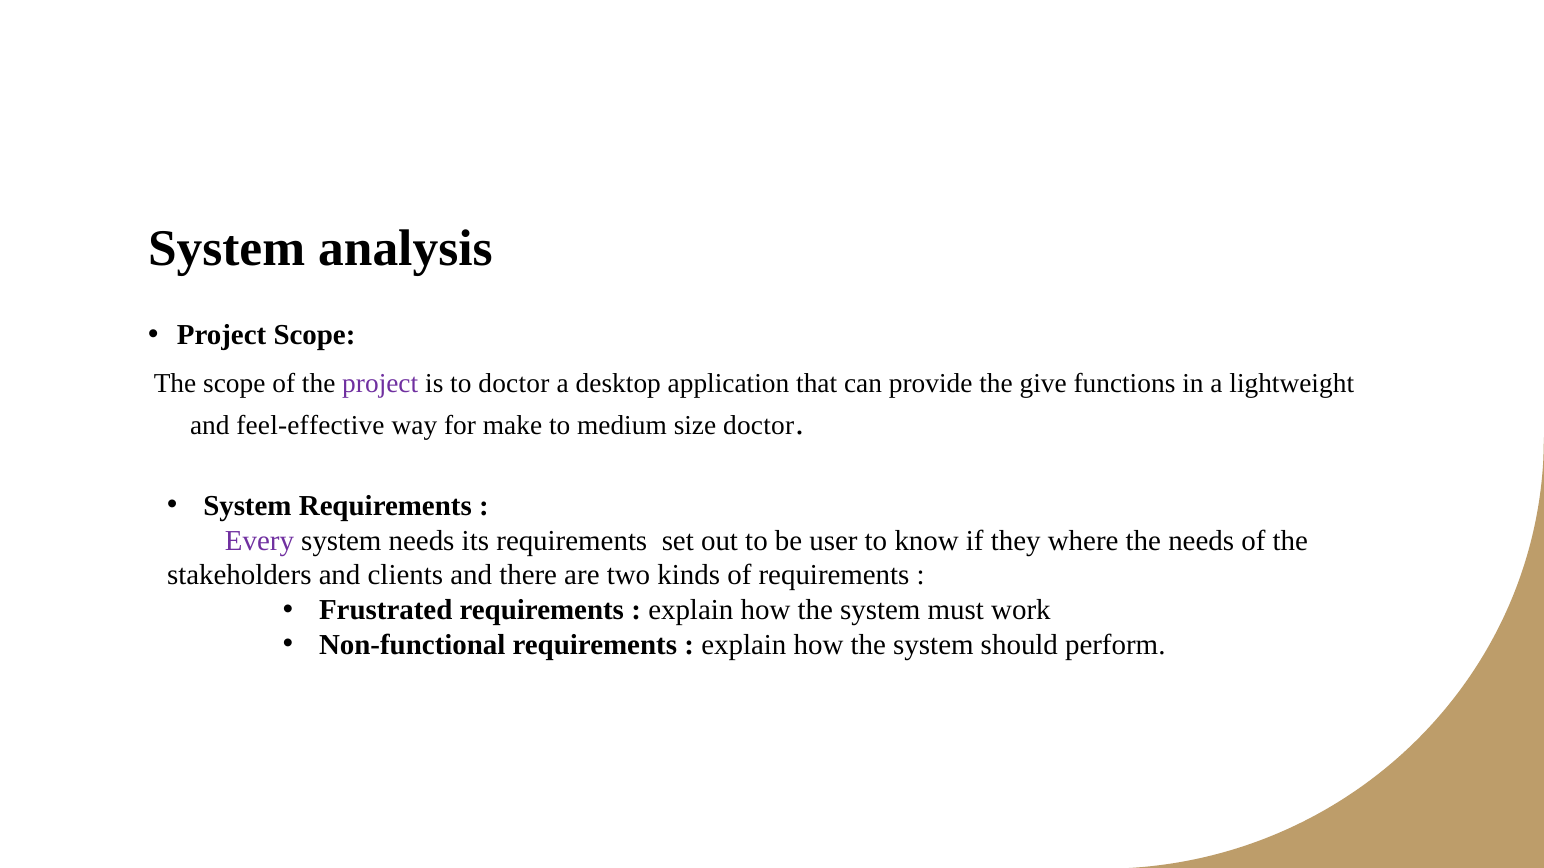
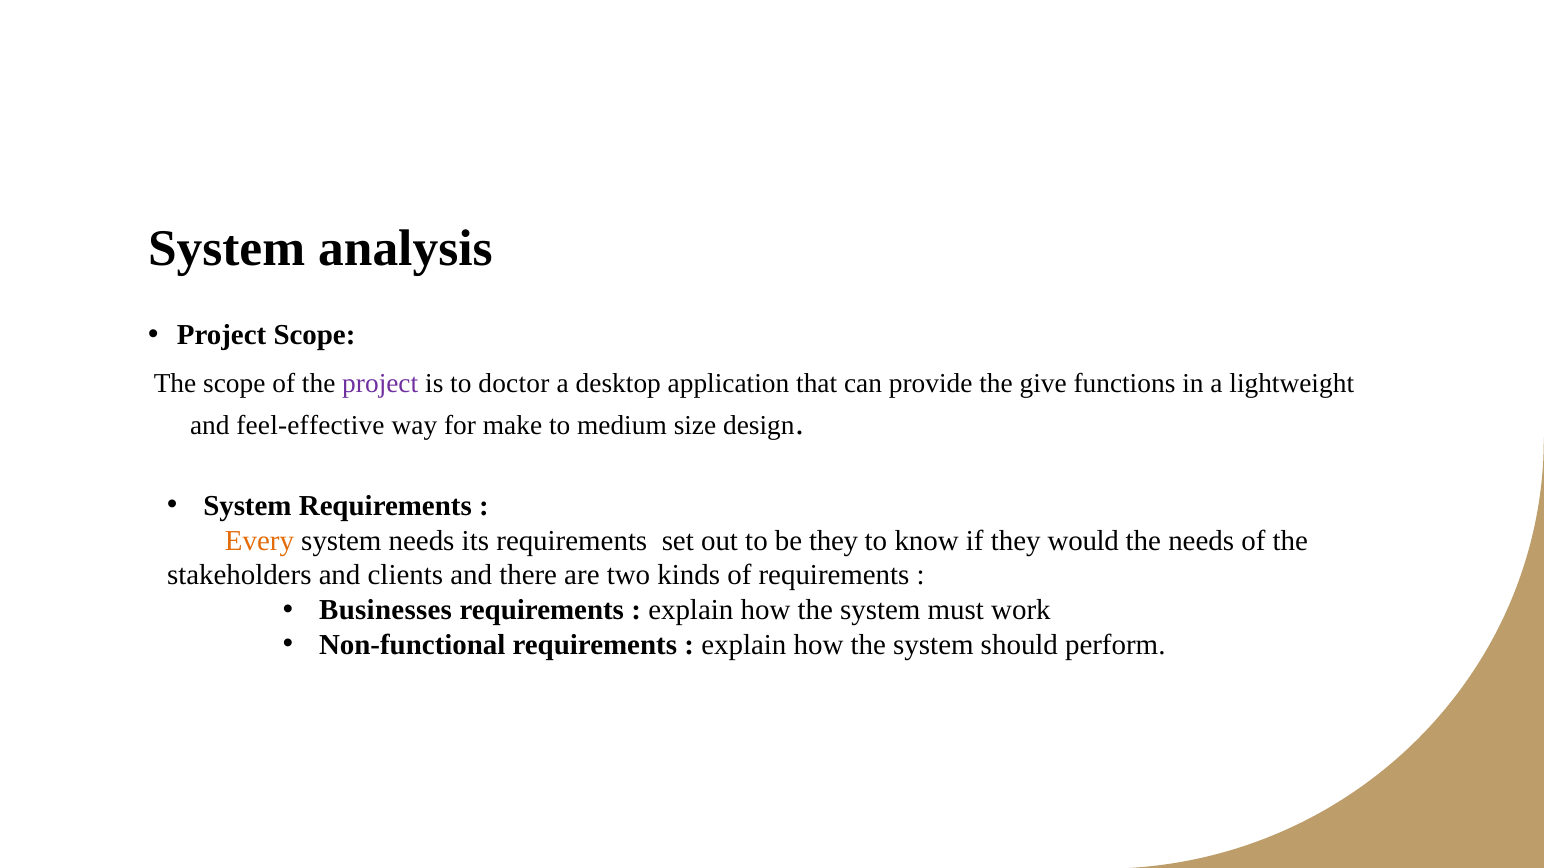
size doctor: doctor -> design (759, 426)
Every colour: purple -> orange (260, 541)
be user: user -> they (834, 541)
where: where -> would (1083, 541)
Frustrated: Frustrated -> Businesses (386, 610)
